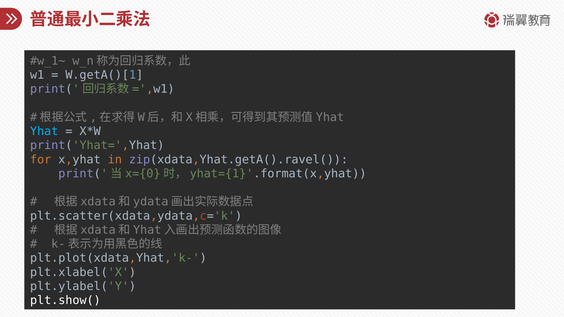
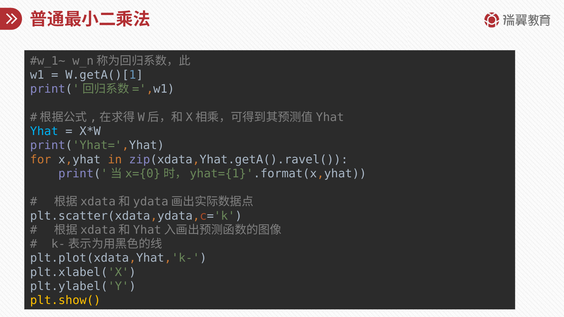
plt.show( colour: white -> yellow (65, 301)
